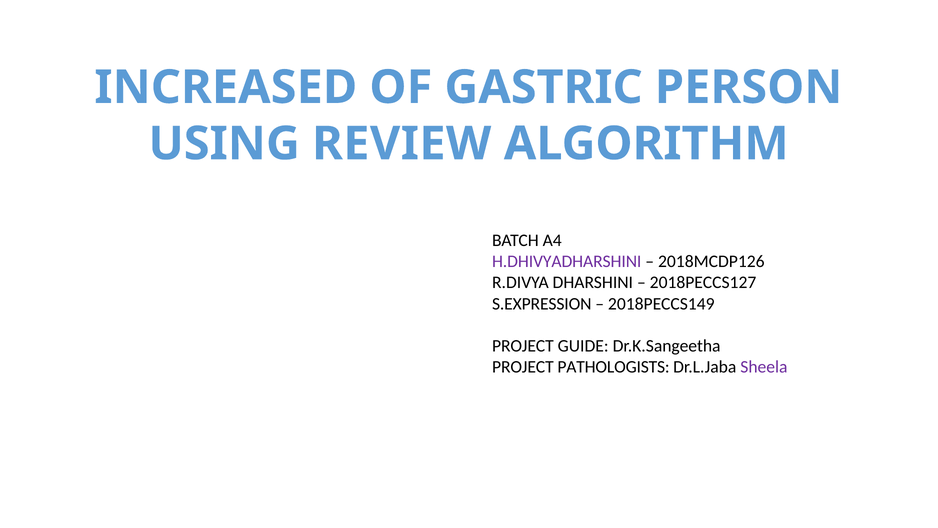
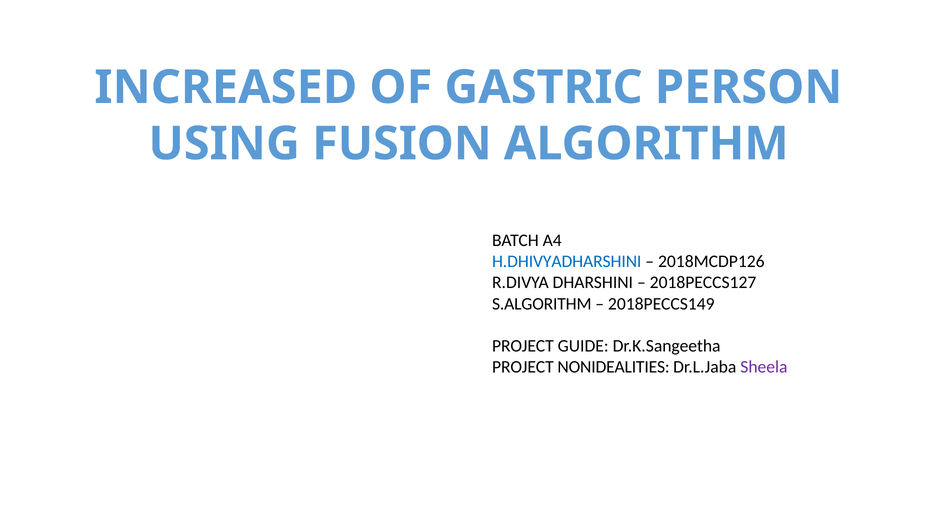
REVIEW: REVIEW -> FUSION (402, 144)
H.DHIVYADHARSHINI colour: purple -> blue (567, 261)
S.EXPRESSION: S.EXPRESSION -> S.ALGORITHM (542, 304)
PATHOLOGISTS: PATHOLOGISTS -> NONIDEALITIES (614, 367)
